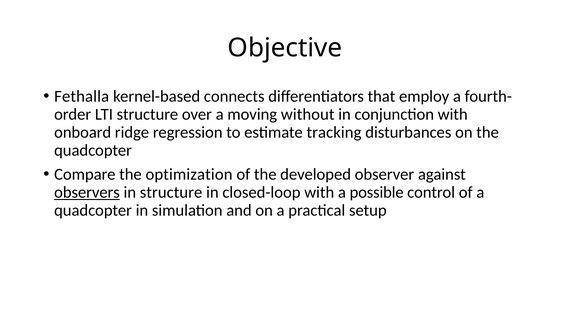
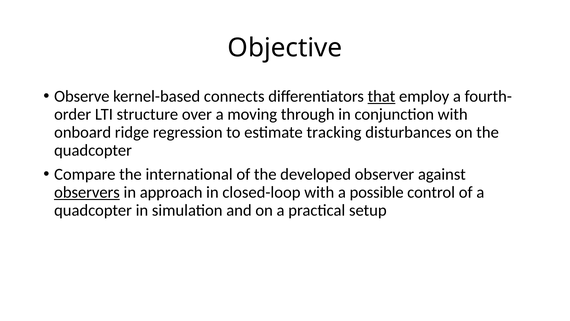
Fethalla: Fethalla -> Observe (82, 96)
that underline: none -> present (381, 96)
without: without -> through (308, 114)
optimization: optimization -> international (189, 174)
in structure: structure -> approach (171, 192)
